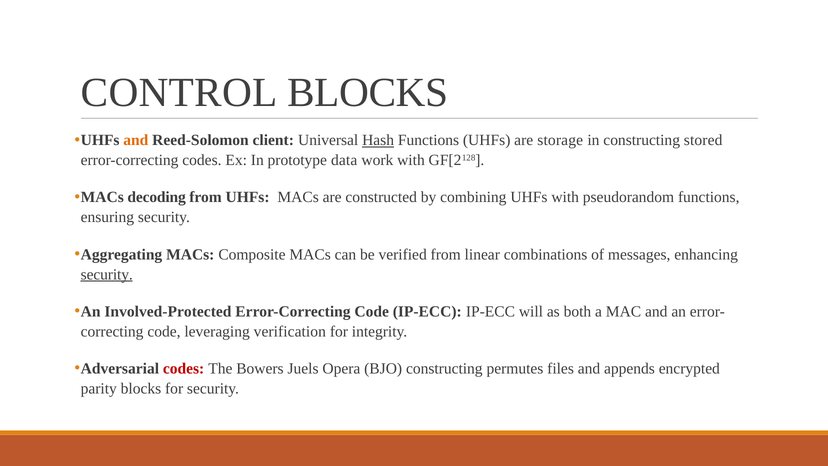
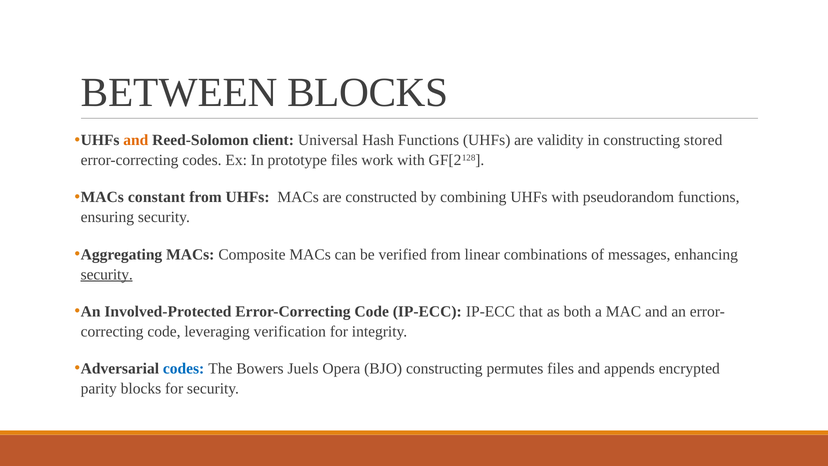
CONTROL: CONTROL -> BETWEEN (179, 93)
Hash underline: present -> none (378, 140)
storage: storage -> validity (560, 140)
prototype data: data -> files (344, 160)
decoding: decoding -> constant (156, 197)
will: will -> that (531, 311)
codes colour: red -> blue (184, 369)
